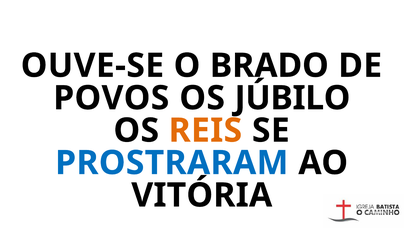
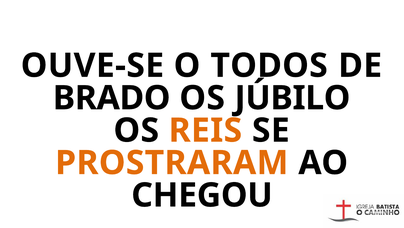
BRADO: BRADO -> TODOS (269, 65)
POVOS: POVOS -> BRADO (112, 98)
PROSTRARAM colour: blue -> orange (172, 162)
VITÓRIA: VITÓRIA -> CHEGOU (202, 195)
